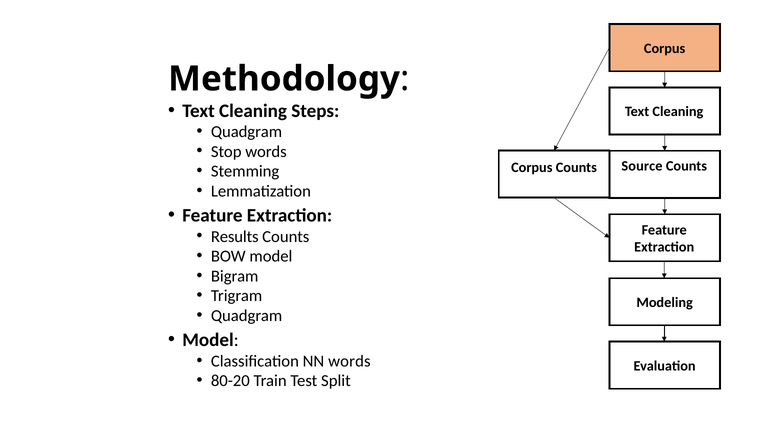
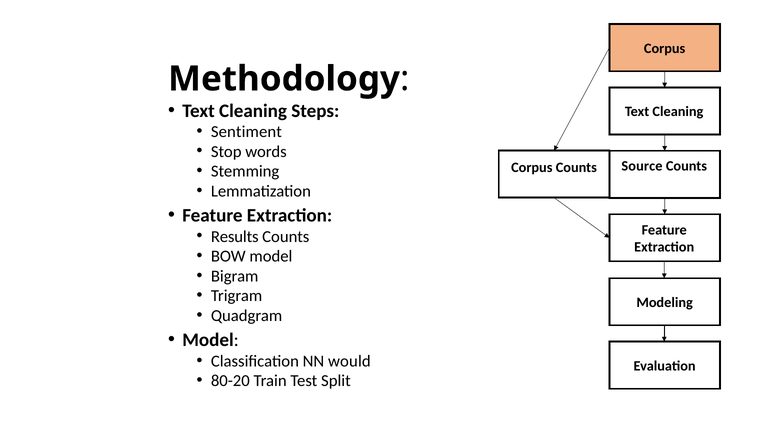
Quadgram: Quadgram -> Sentiment (246, 132)
NN words: words -> would (349, 361)
